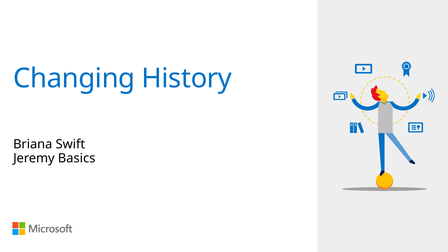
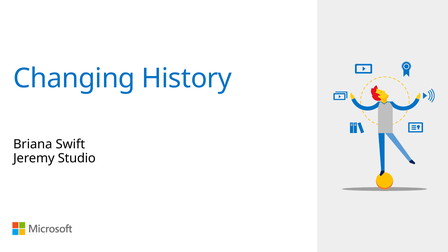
Basics: Basics -> Studio (77, 158)
